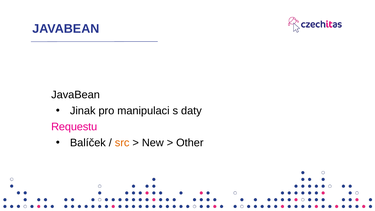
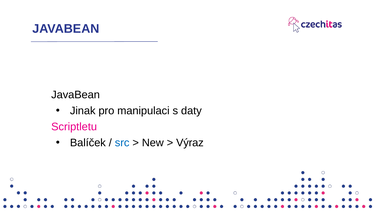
Requestu: Requestu -> Scriptletu (74, 127)
src colour: orange -> blue (122, 143)
Other: Other -> Výraz (190, 143)
